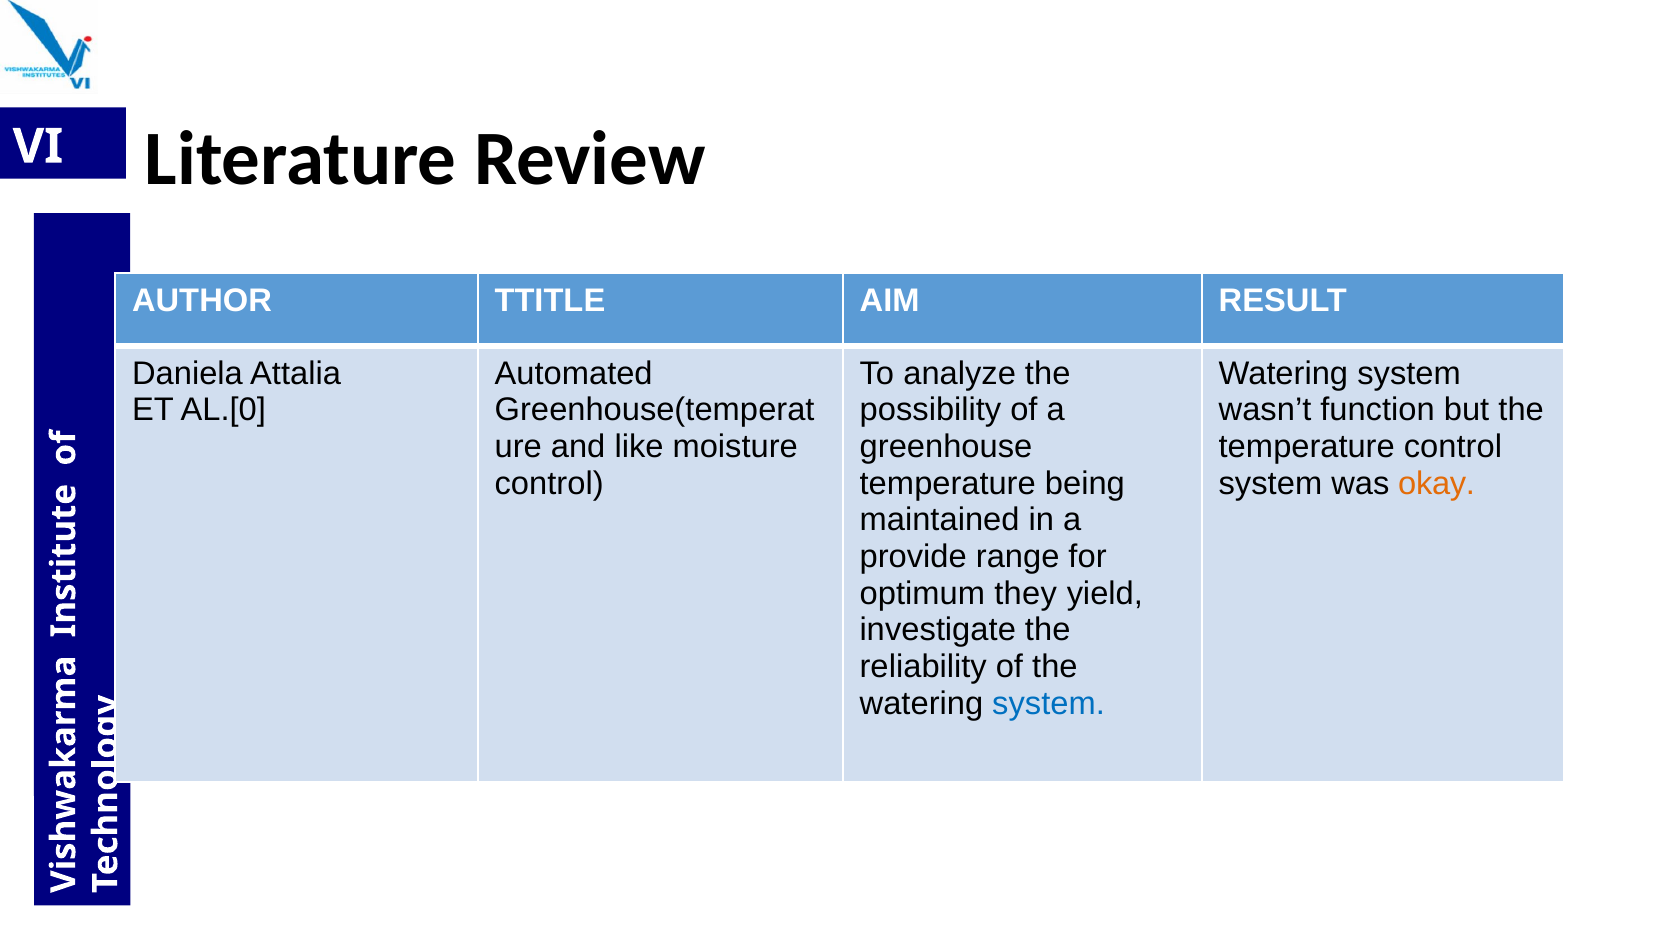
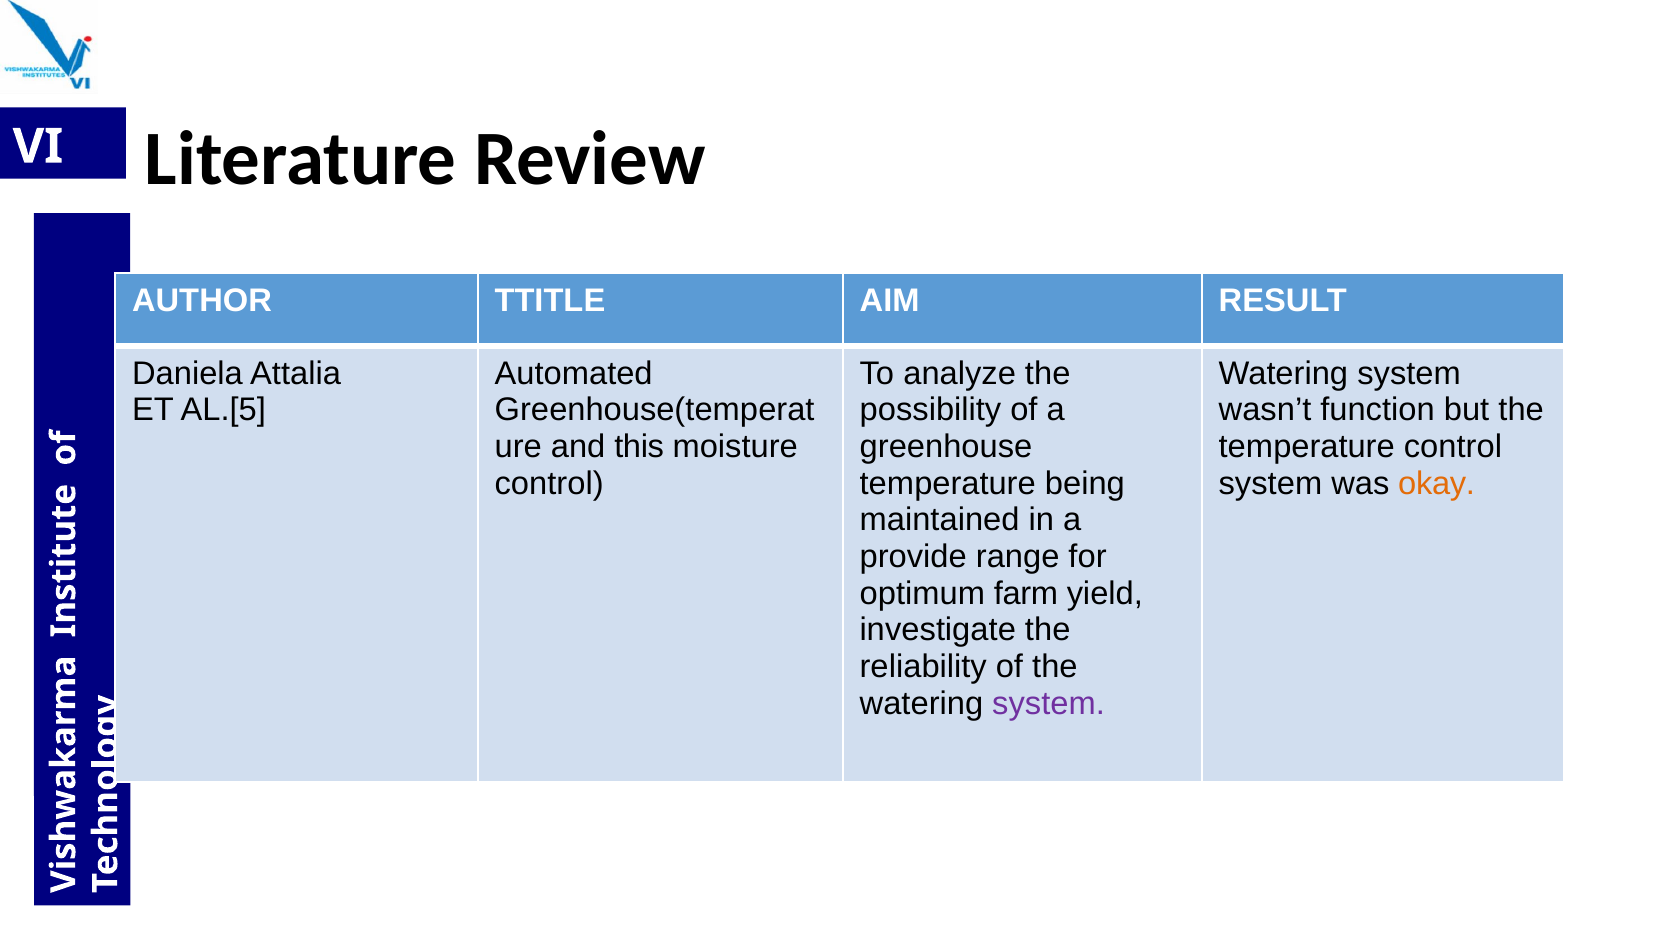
AL.[0: AL.[0 -> AL.[5 (223, 410)
like: like -> this (639, 447)
they: they -> farm (1026, 594)
system colour: blue -> purple (1049, 704)
